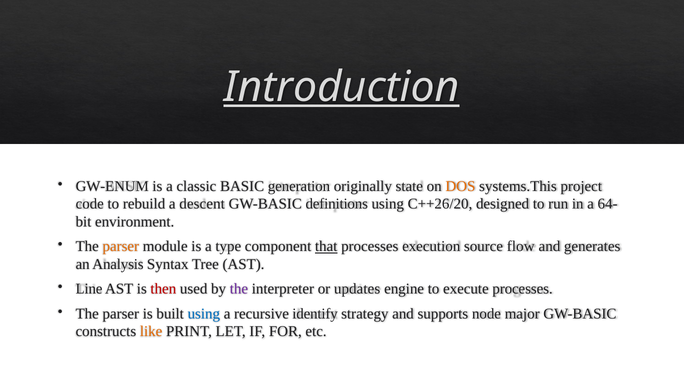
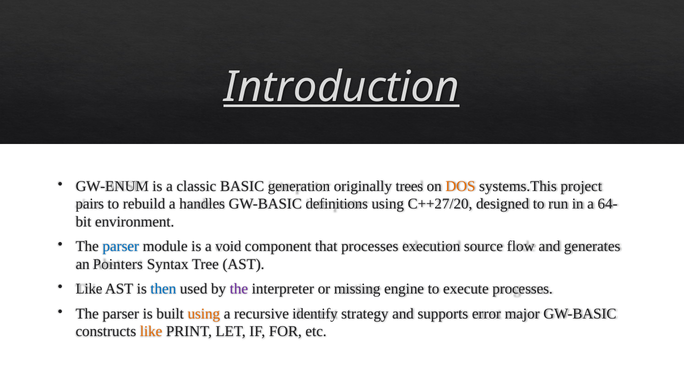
state: state -> trees (409, 186)
code: code -> pairs (90, 204)
descent: descent -> handles (202, 204)
C++26/20: C++26/20 -> C++27/20 (440, 204)
parser colour: orange -> blue (121, 246)
type: type -> void (228, 246)
that underline: present -> none (326, 246)
Analysis: Analysis -> Pointers (118, 264)
Line: Line -> Like (89, 289)
then colour: red -> blue (163, 289)
updates: updates -> missing (357, 289)
using colour: blue -> orange (204, 313)
node: node -> error (486, 313)
